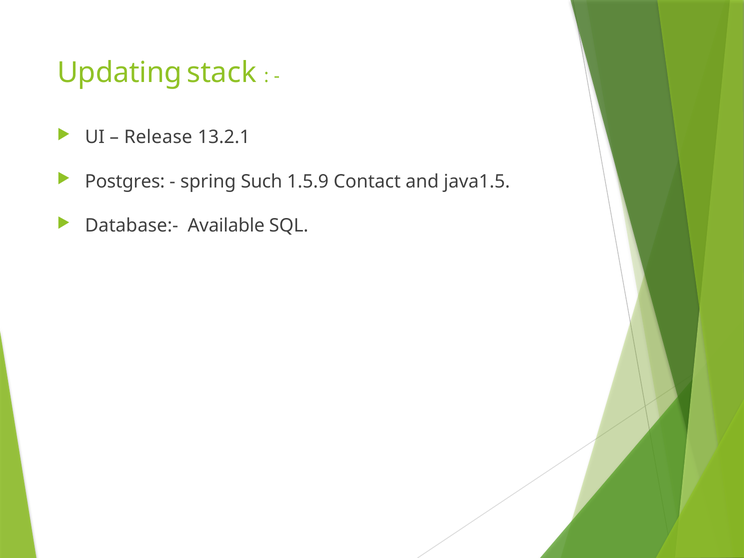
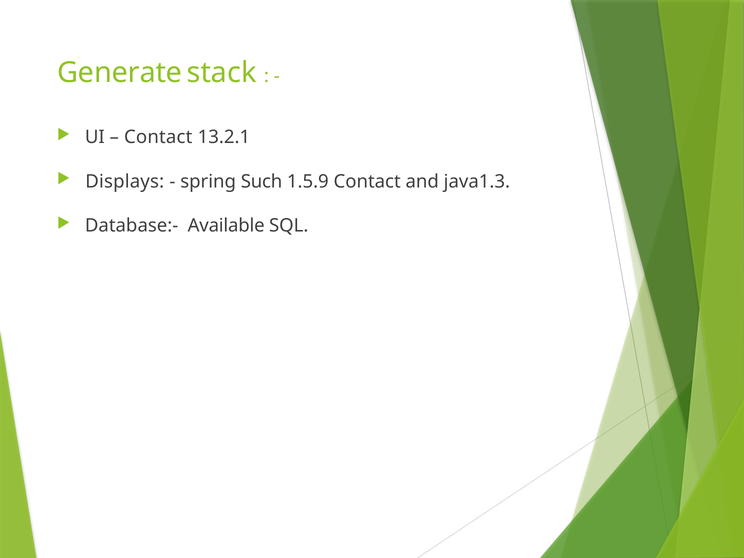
Updating: Updating -> Generate (120, 73)
Release: Release -> Contact (158, 137)
Postgres: Postgres -> Displays (125, 182)
java1.5: java1.5 -> java1.3 (477, 182)
